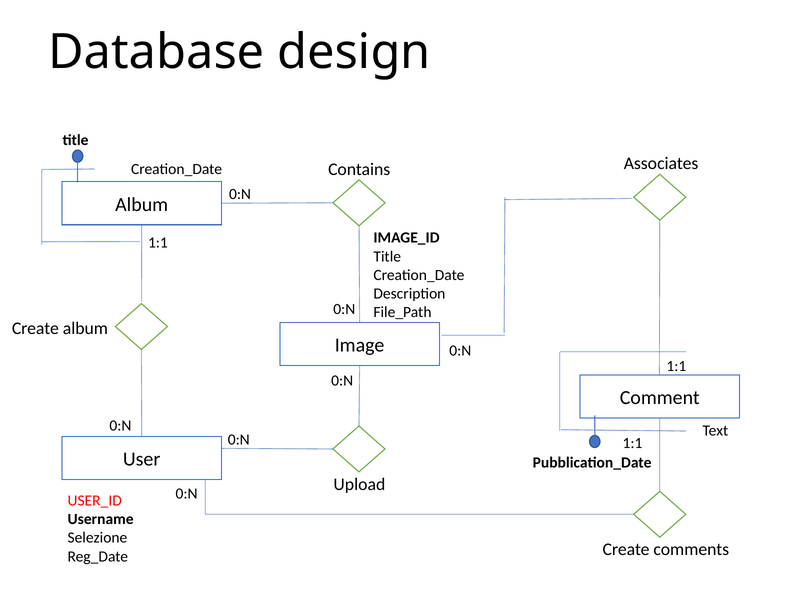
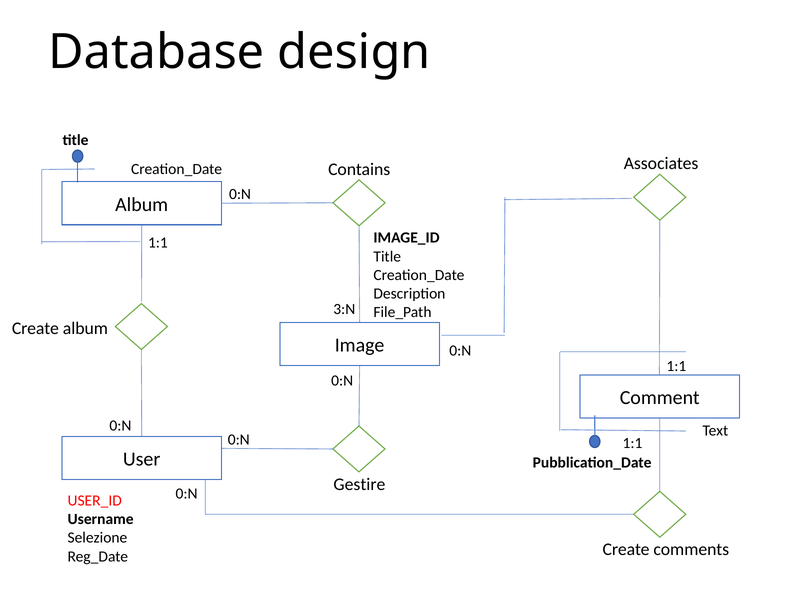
0:N: 0:N -> 3:N (344, 310)
Upload: Upload -> Gestire (359, 485)
